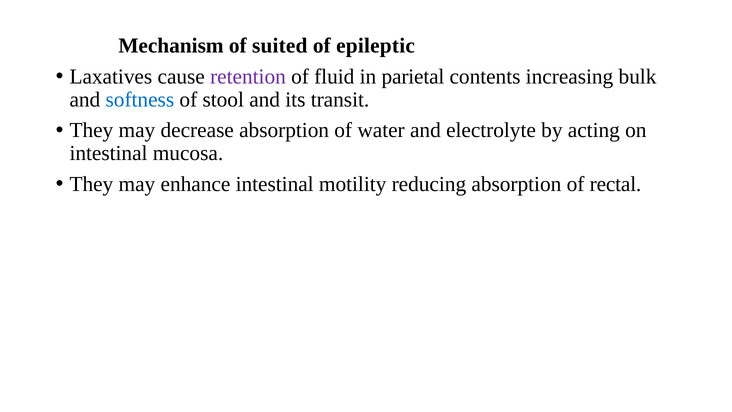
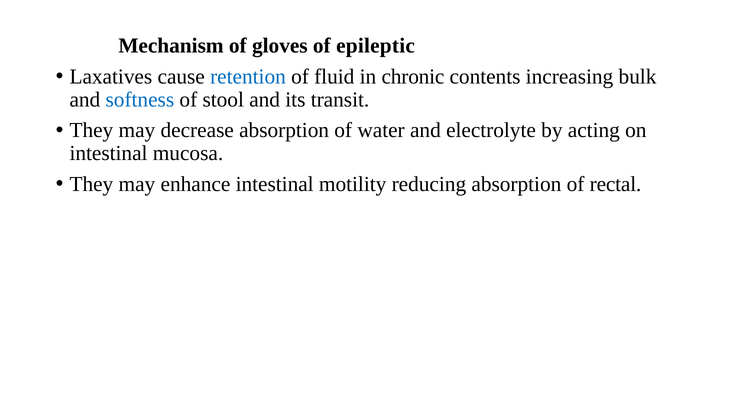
suited: suited -> gloves (280, 46)
retention colour: purple -> blue (248, 77)
parietal: parietal -> chronic (413, 77)
